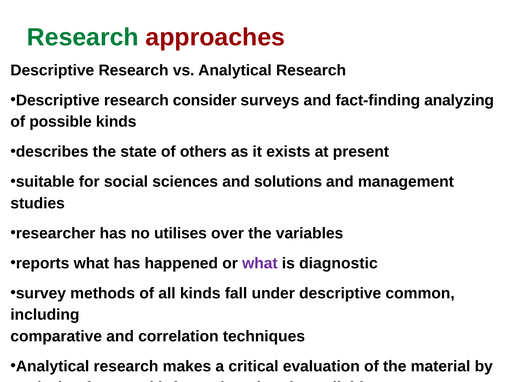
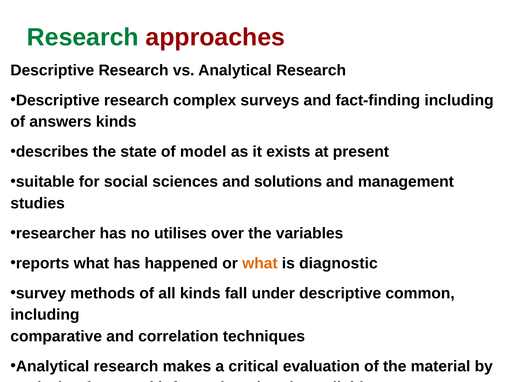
consider: consider -> complex (205, 100)
fact-finding analyzing: analyzing -> including (459, 100)
possible: possible -> answers (60, 122)
others: others -> model (203, 152)
what colour: purple -> orange (260, 263)
